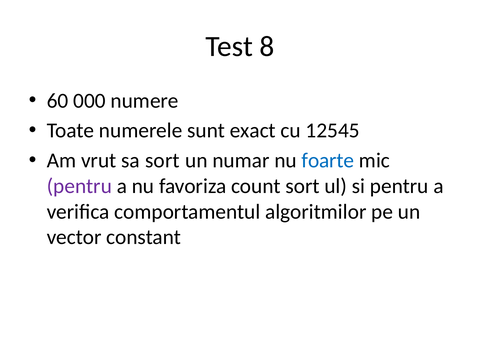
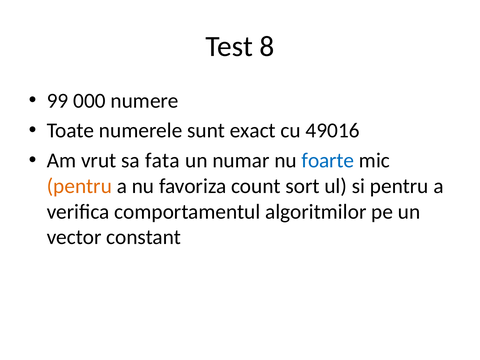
60: 60 -> 99 (58, 101)
12545: 12545 -> 49016 (333, 131)
sa sort: sort -> fata (162, 160)
pentru colour: purple -> orange (79, 186)
